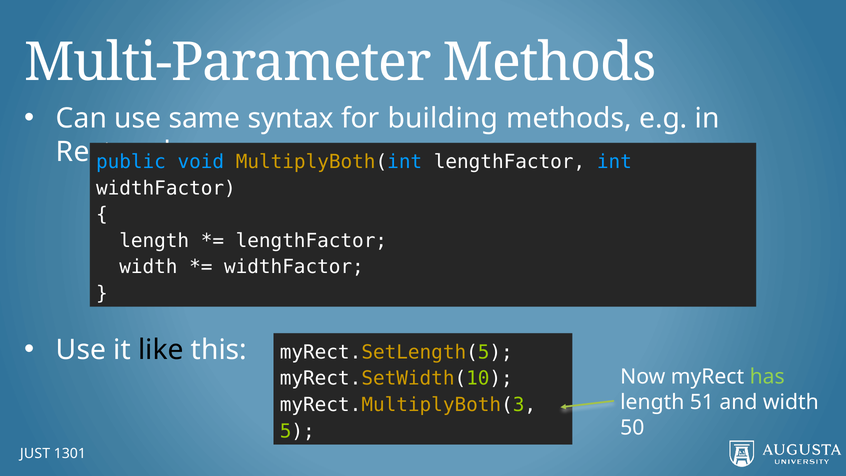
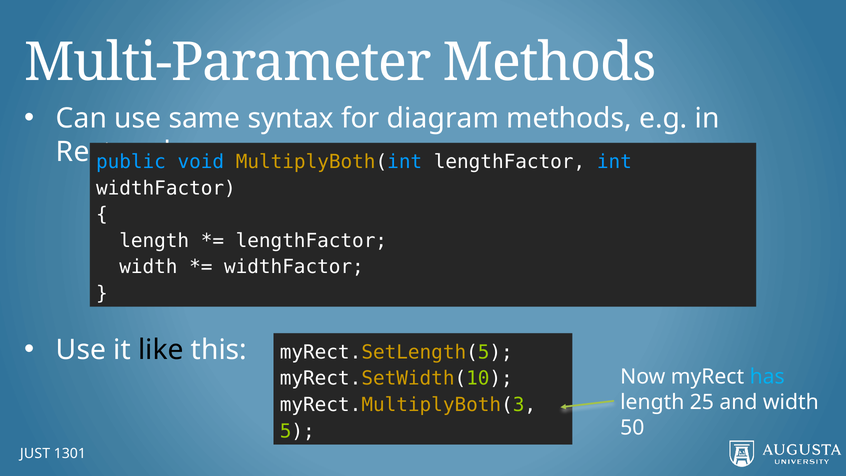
building: building -> diagram (443, 118)
has colour: light green -> light blue (767, 377)
51: 51 -> 25 (702, 402)
